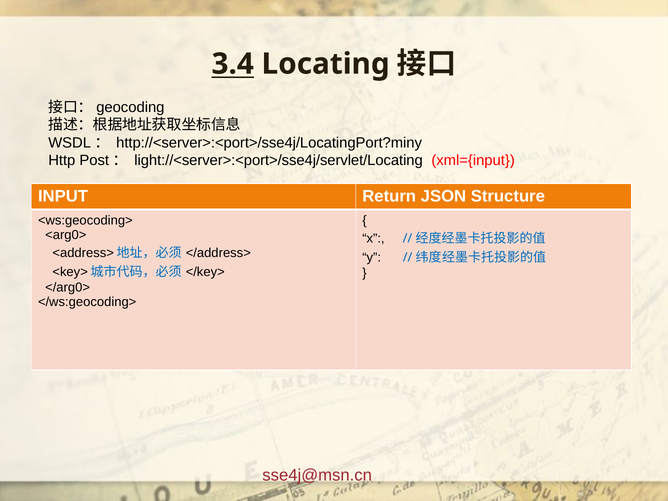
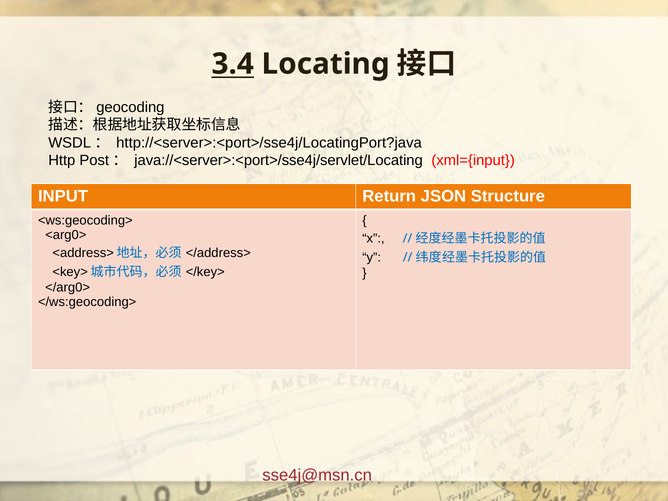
http://<server>:<port>/sse4j/LocatingPort?miny: http://<server>:<port>/sse4j/LocatingPort?miny -> http://<server>:<port>/sse4j/LocatingPort?java (269, 143)
light://<server>:<port>/sse4j/servlet/Locating: light://<server>:<port>/sse4j/servlet/Locating -> java://<server>:<port>/sse4j/servlet/Locating (279, 161)
